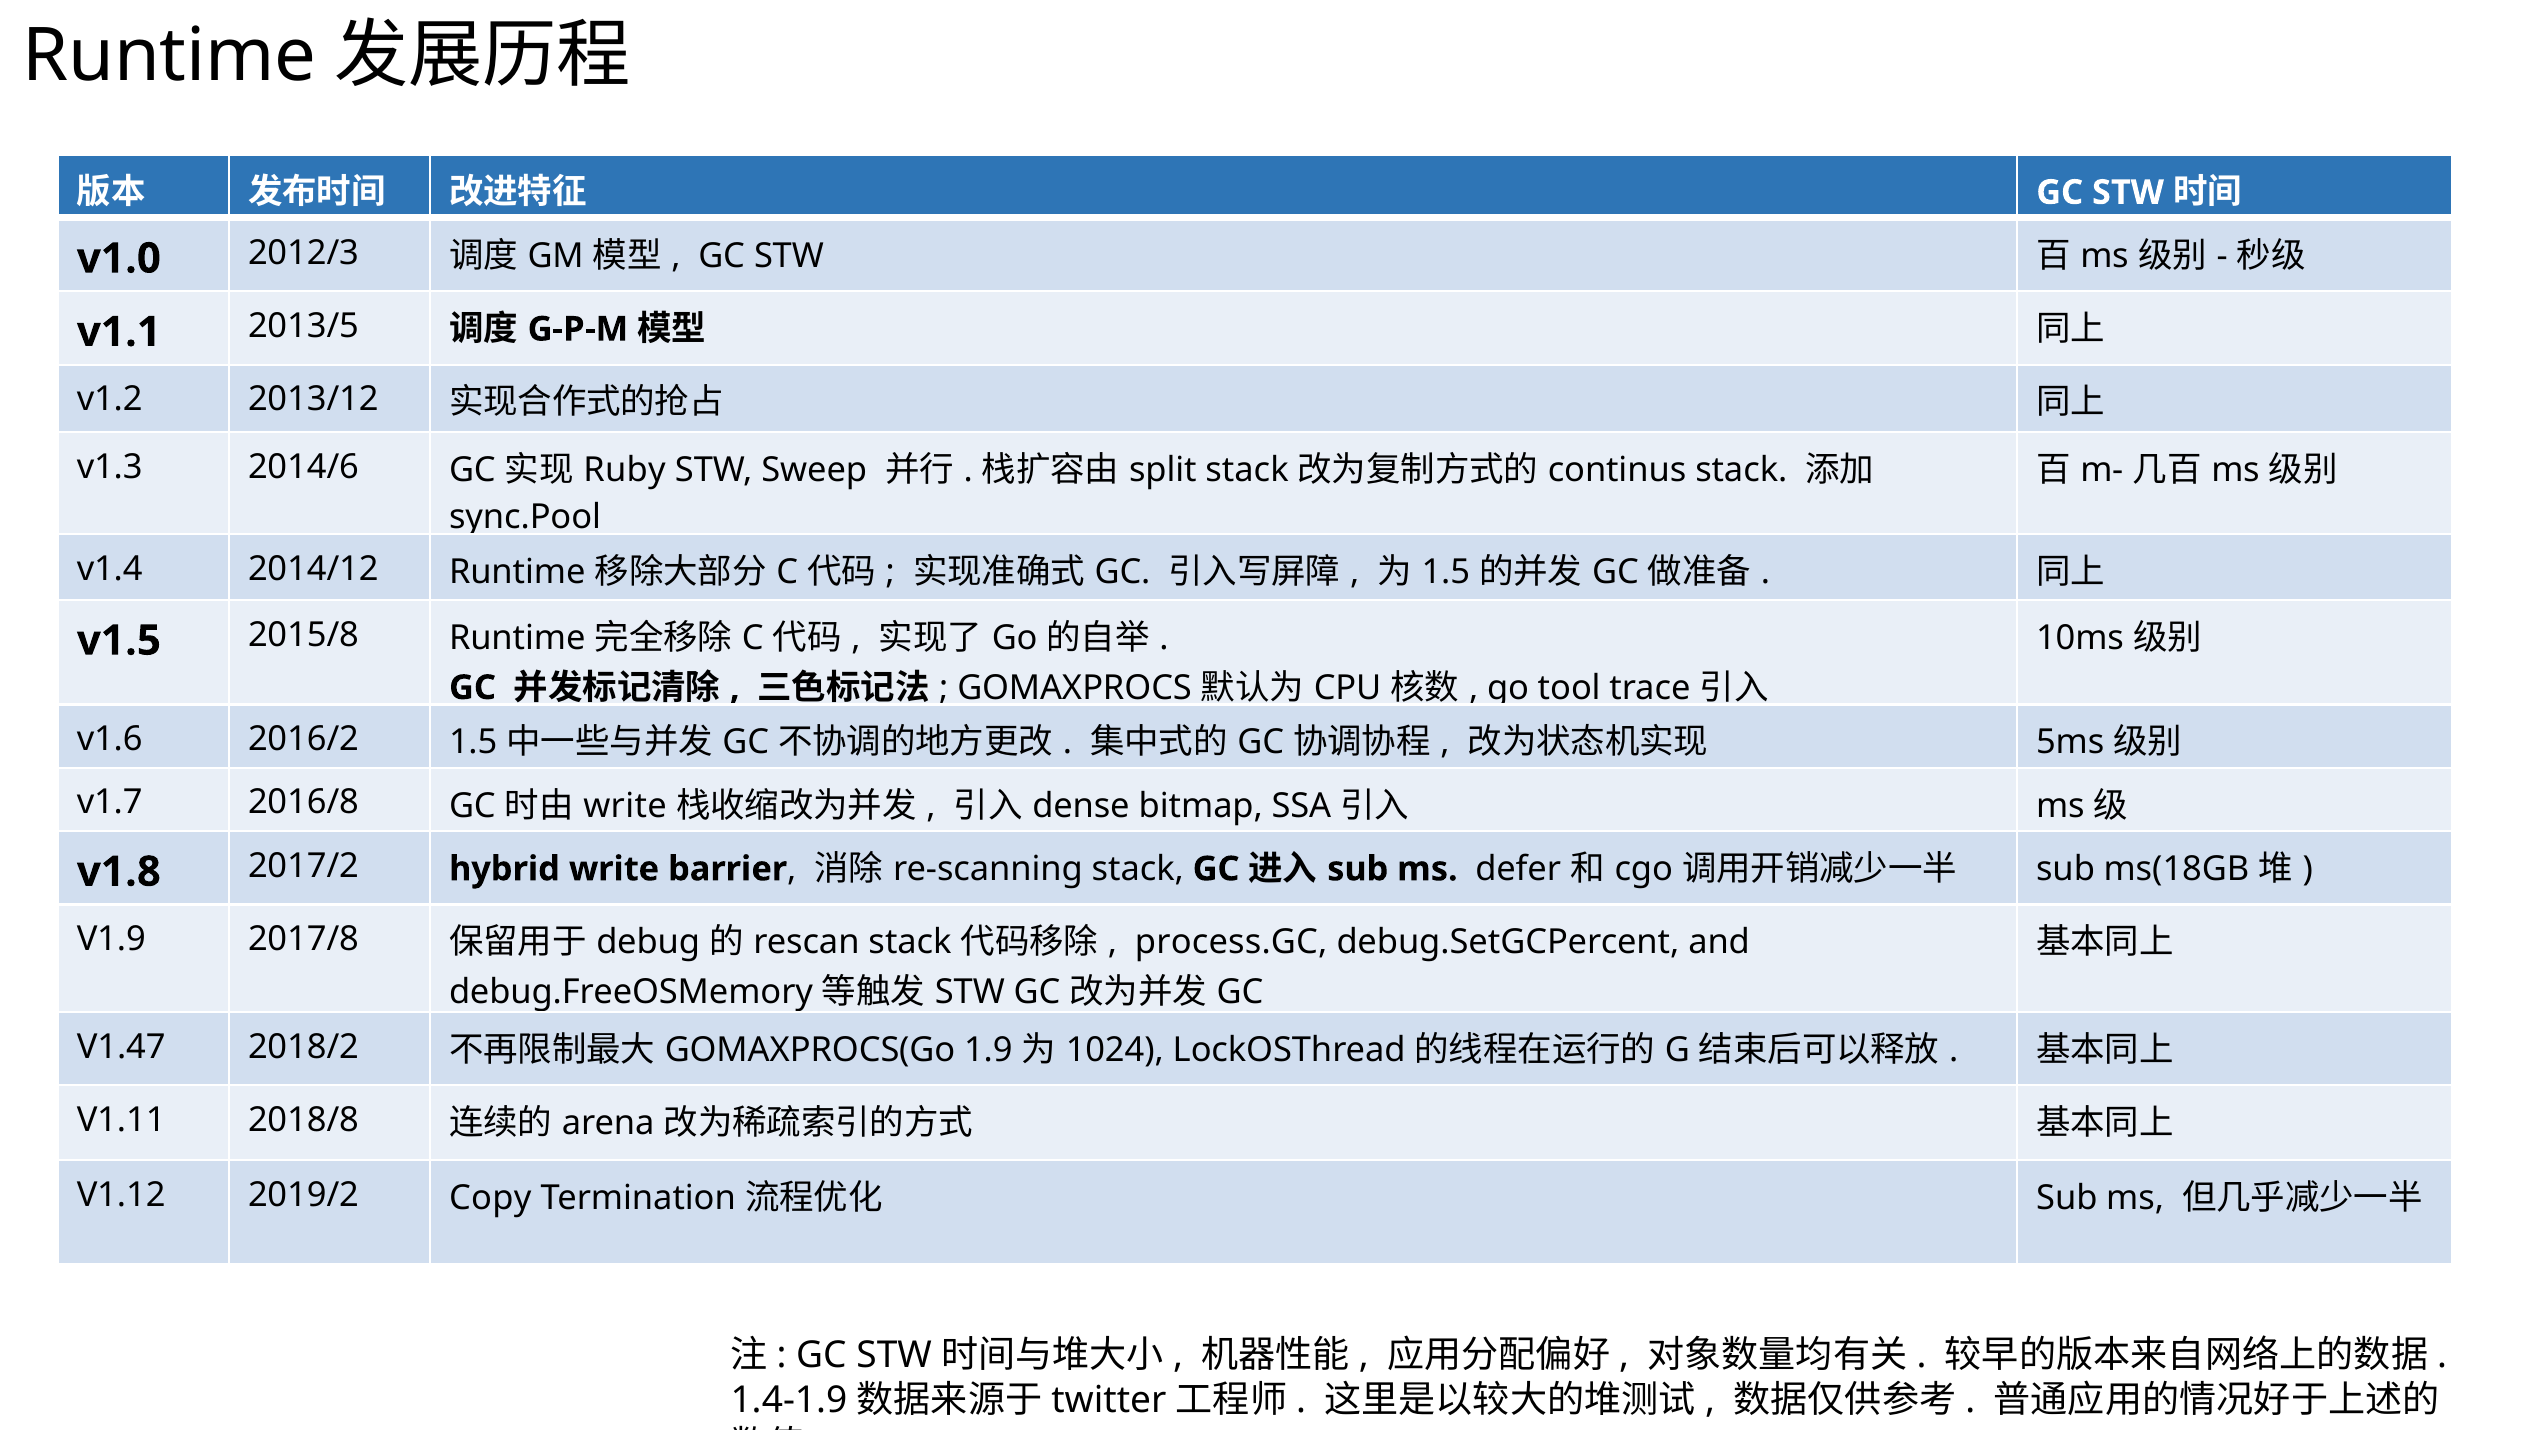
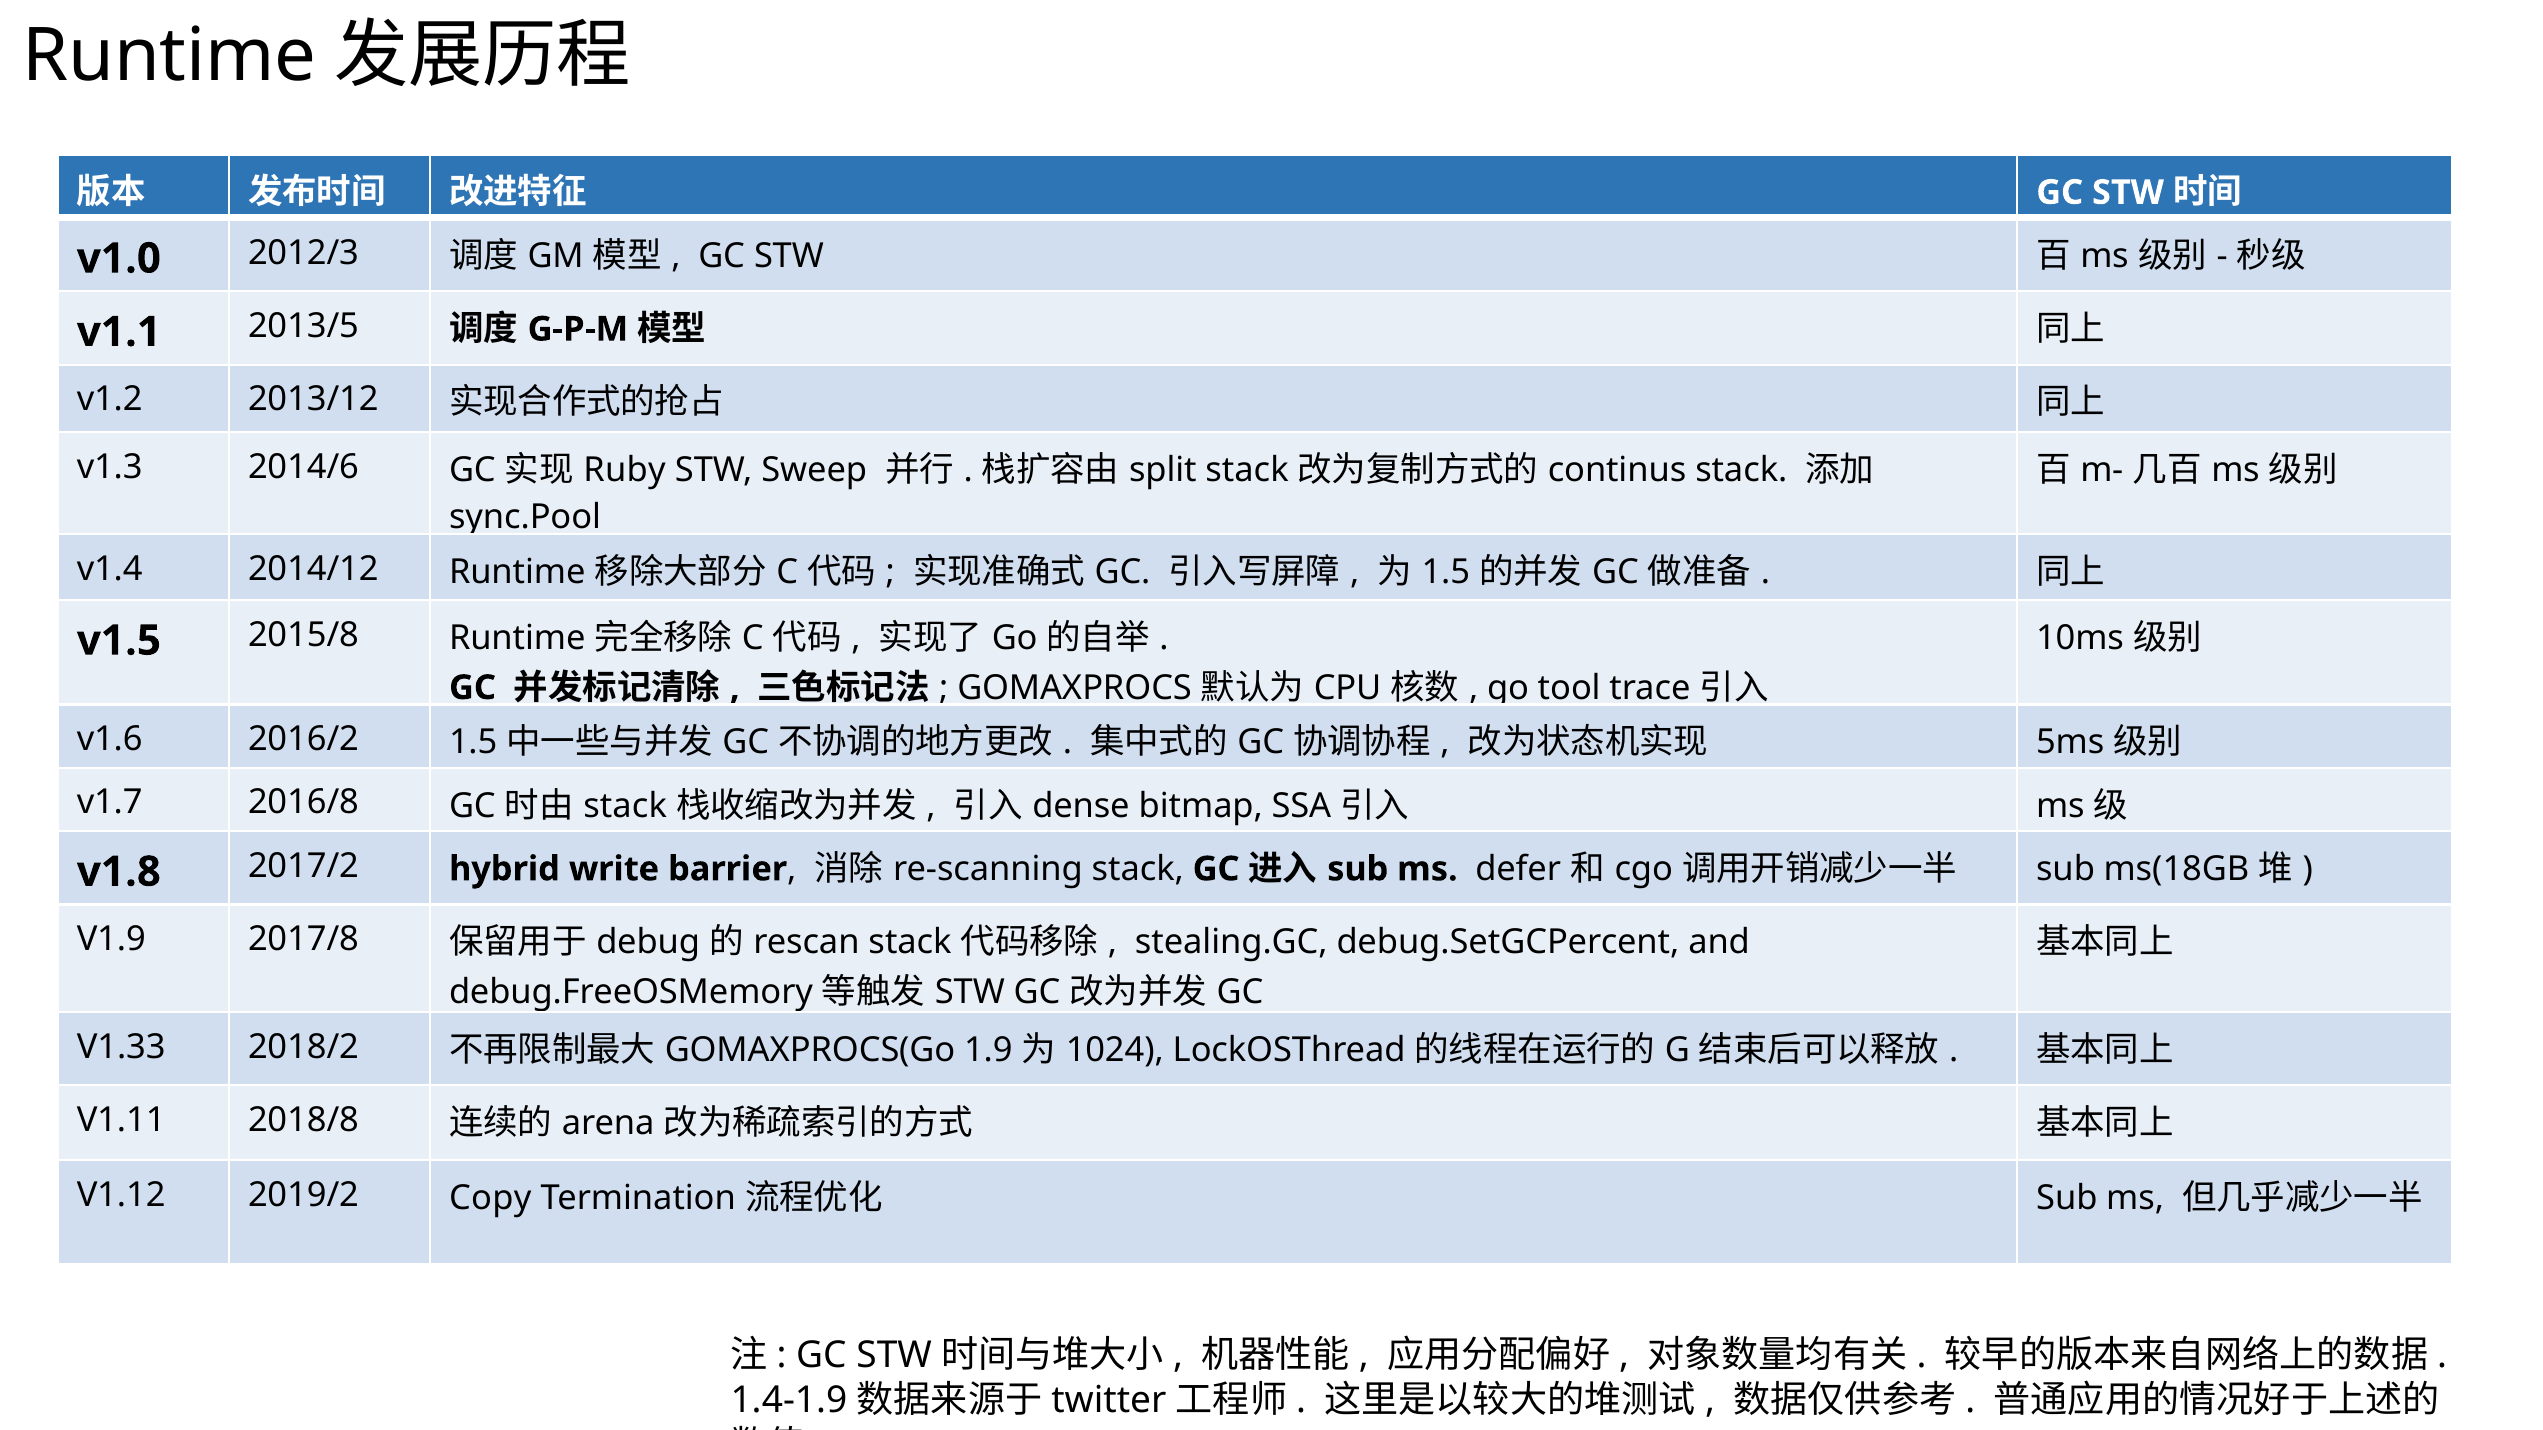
write: write -> stack (625, 806)
process.GC: process.GC -> stealing.GC (1231, 943)
V1.47: V1.47 -> V1.33 (121, 1047)
